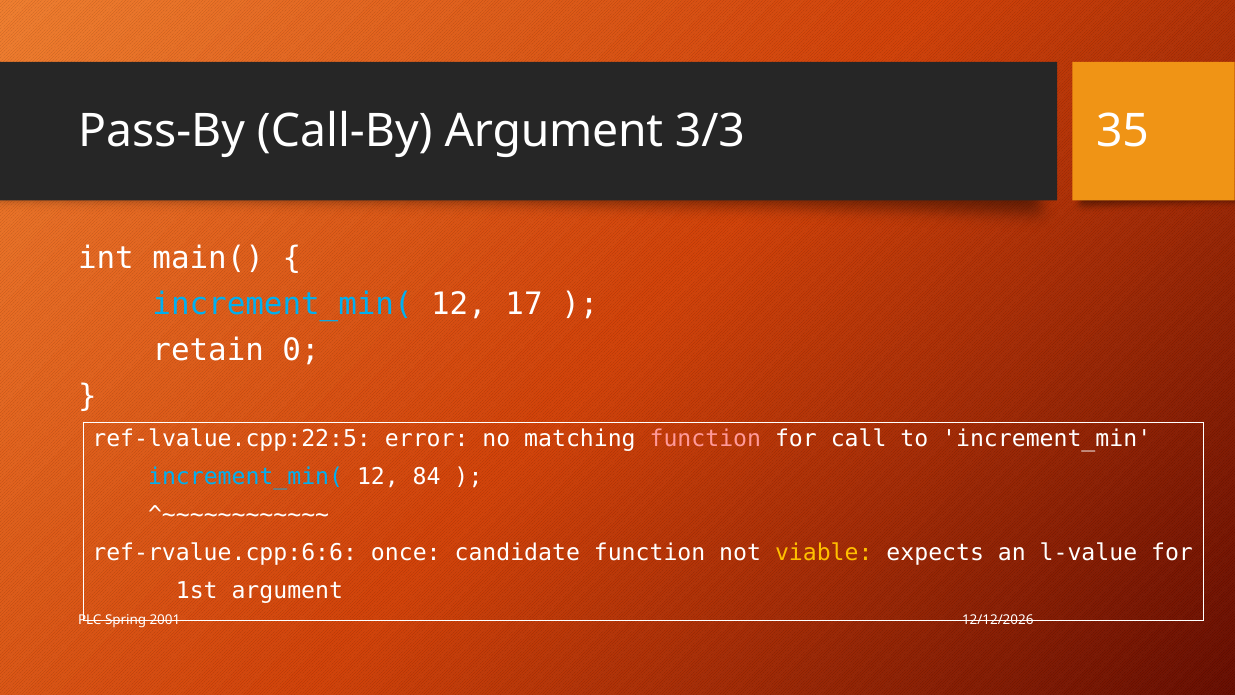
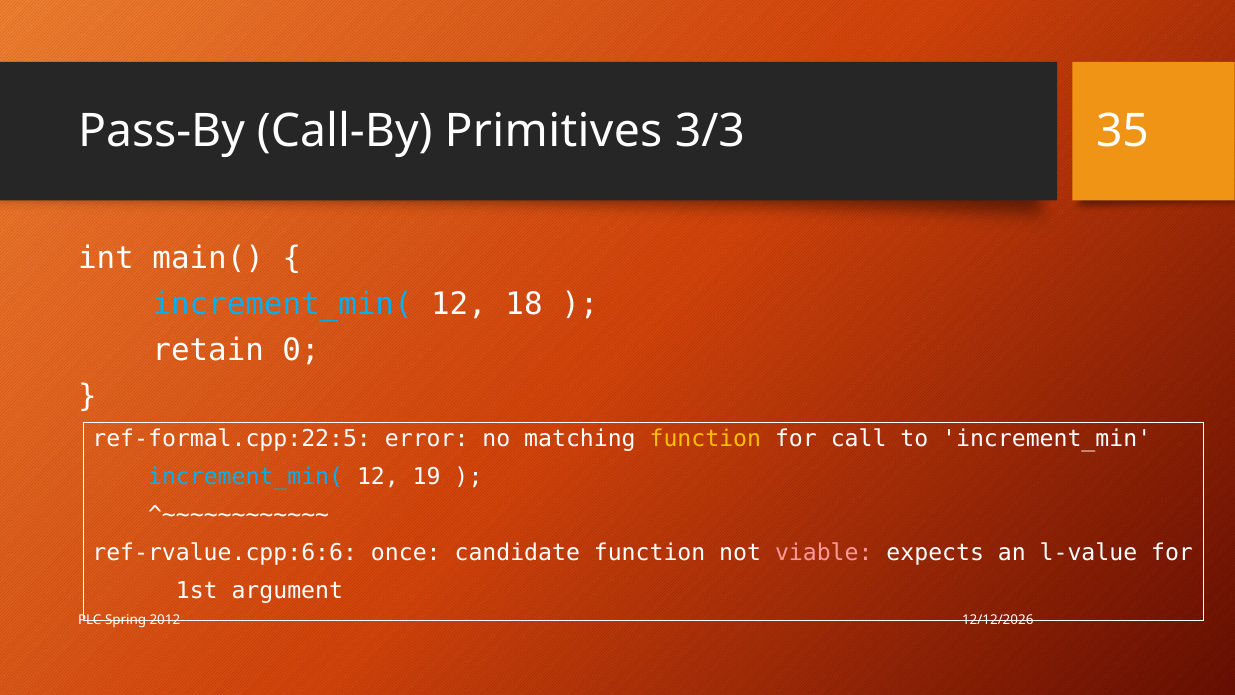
Call-By Argument: Argument -> Primitives (554, 131)
17: 17 -> 18 (524, 304)
ref-lvalue.cpp:22:5: ref-lvalue.cpp:22:5 -> ref-formal.cpp:22:5 (232, 439)
function colour: pink -> yellow (705, 439)
84: 84 -> 19 (427, 477)
viable colour: yellow -> pink (824, 553)
2001: 2001 -> 2012 (165, 620)
